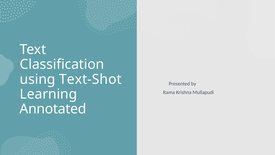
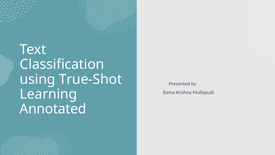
Text-Shot: Text-Shot -> True-Shot (90, 79)
